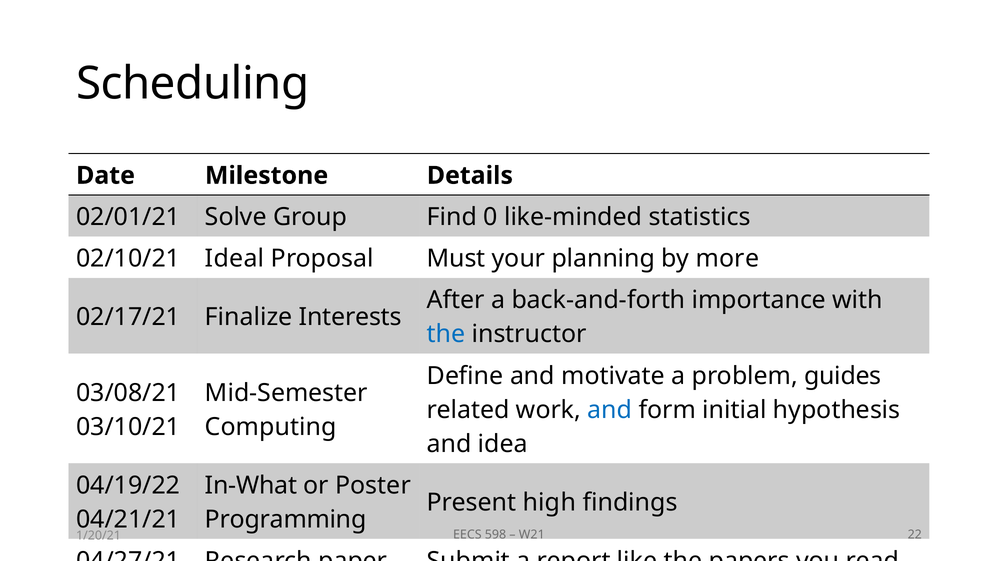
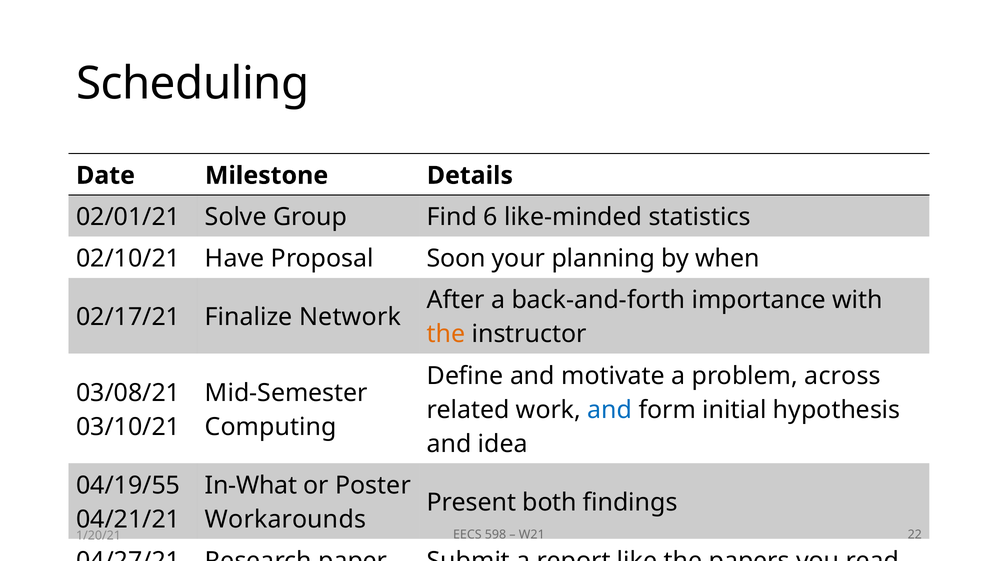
0: 0 -> 6 (491, 217)
Ideal: Ideal -> Have (235, 259)
Must: Must -> Soon (456, 259)
more: more -> when (727, 259)
Interests: Interests -> Network (350, 317)
the colour: blue -> orange (446, 334)
guides: guides -> across (843, 376)
04/19/22: 04/19/22 -> 04/19/55 (128, 486)
high: high -> both (549, 503)
Programming: Programming -> Workarounds (285, 520)
